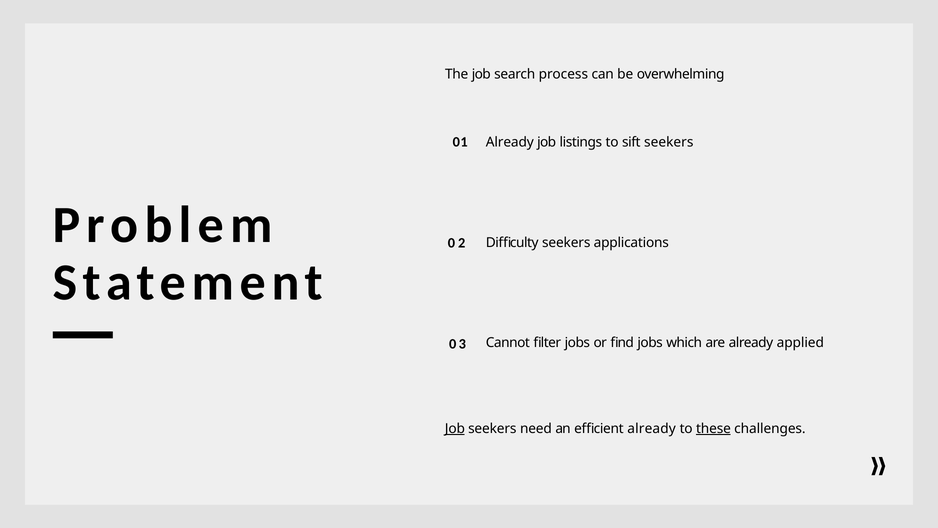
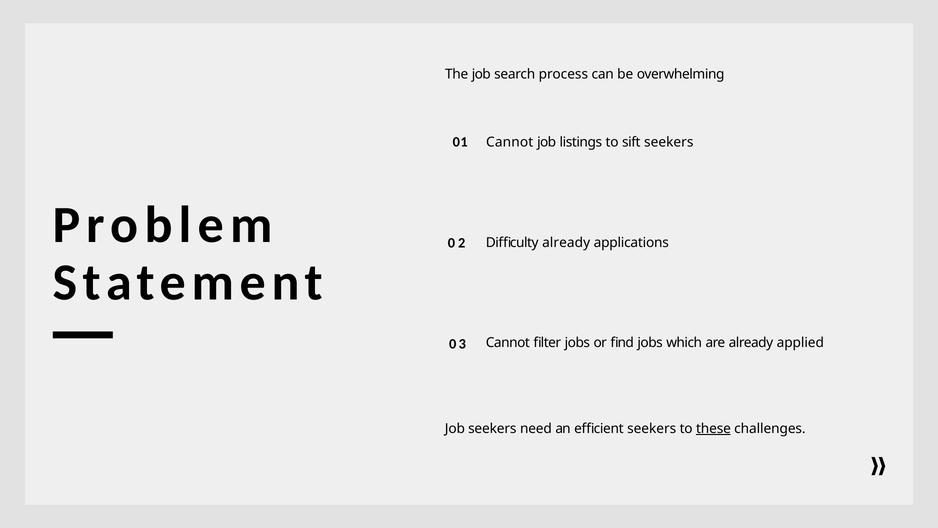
Already: Already -> Cannot (510, 142)
Difficulty seekers: seekers -> already (566, 242)
Job underline: present -> none (455, 428)
efficient already: already -> seekers (652, 428)
